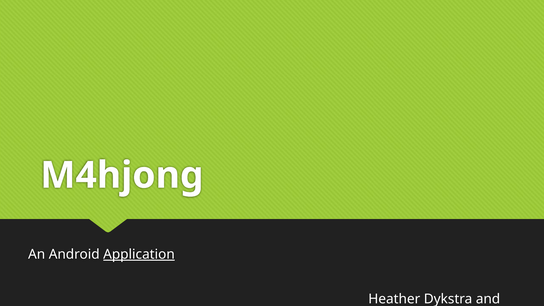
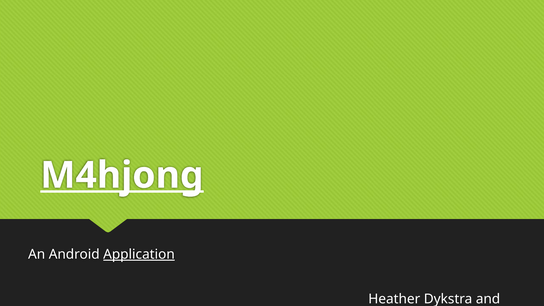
M4hjong underline: none -> present (122, 175)
